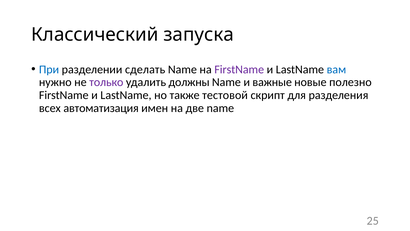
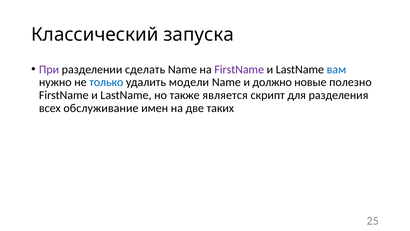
При colour: blue -> purple (49, 69)
только colour: purple -> blue (106, 82)
должны: должны -> модели (189, 82)
важные: важные -> должно (272, 82)
тестовой: тестовой -> является (225, 95)
автоматизация: автоматизация -> обслуживание (101, 108)
две name: name -> таких (220, 108)
